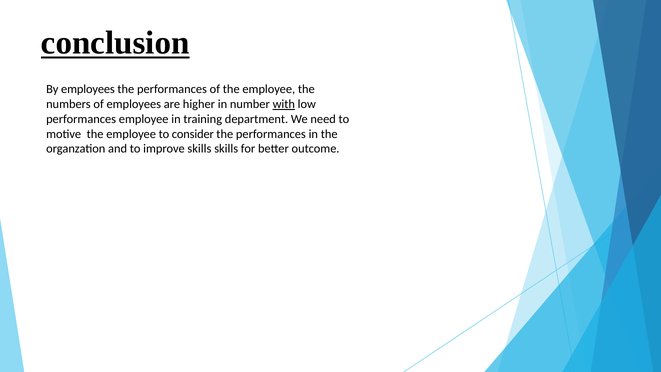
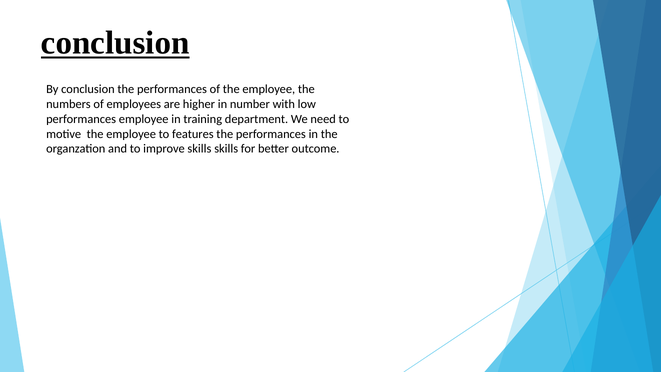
By employees: employees -> conclusion (88, 89)
with underline: present -> none (284, 104)
consider: consider -> features (193, 134)
